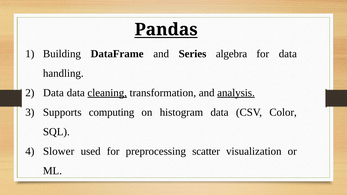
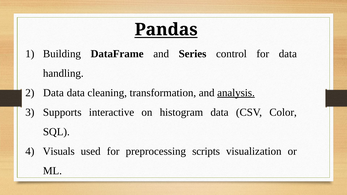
algebra: algebra -> control (231, 54)
cleaning underline: present -> none (107, 93)
computing: computing -> interactive (112, 112)
Slower: Slower -> Visuals (59, 151)
scatter: scatter -> scripts (206, 151)
